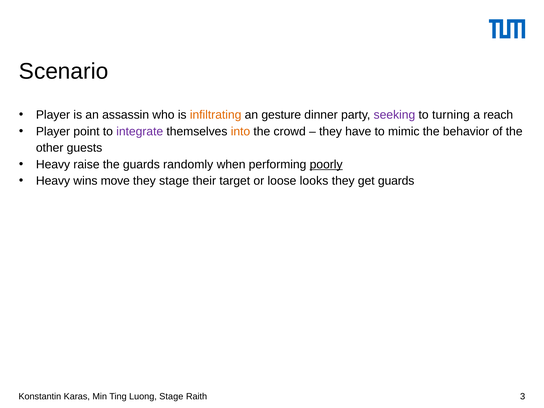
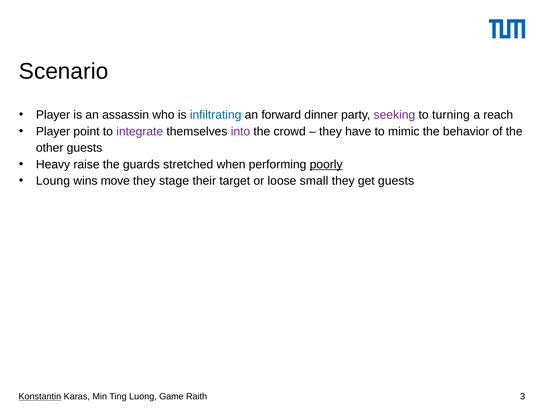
infiltrating colour: orange -> blue (216, 115)
gesture: gesture -> forward (281, 115)
into colour: orange -> purple (240, 131)
randomly: randomly -> stretched (188, 164)
Heavy: Heavy -> Loung (53, 181)
looks: looks -> small (314, 181)
get guards: guards -> guests (396, 181)
Konstantin underline: none -> present (40, 397)
Luong Stage: Stage -> Game (171, 397)
